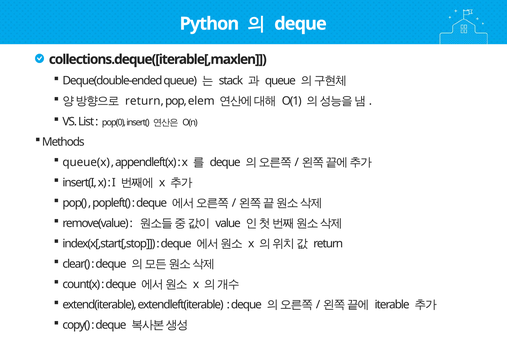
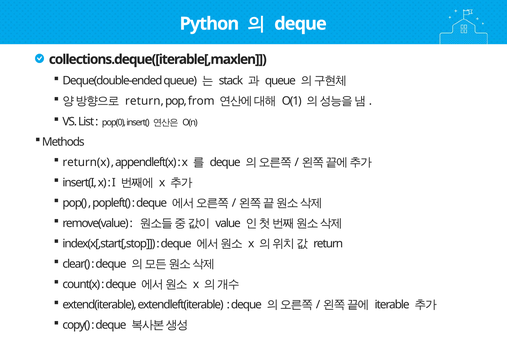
elem: elem -> from (201, 101)
queue(x: queue(x -> return(x (86, 162)
